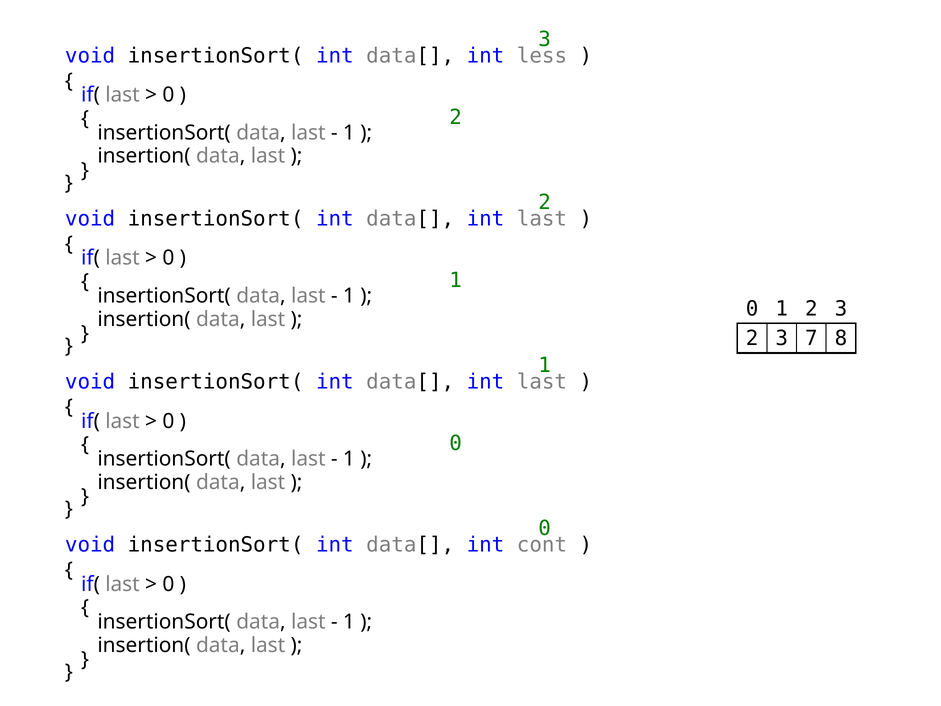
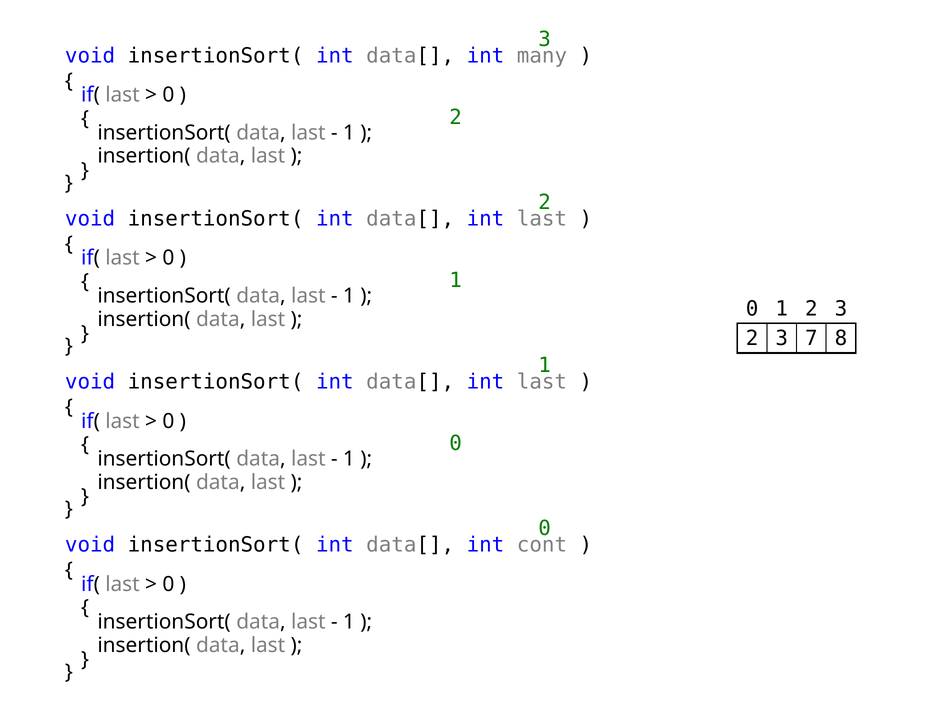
less: less -> many (542, 56)
